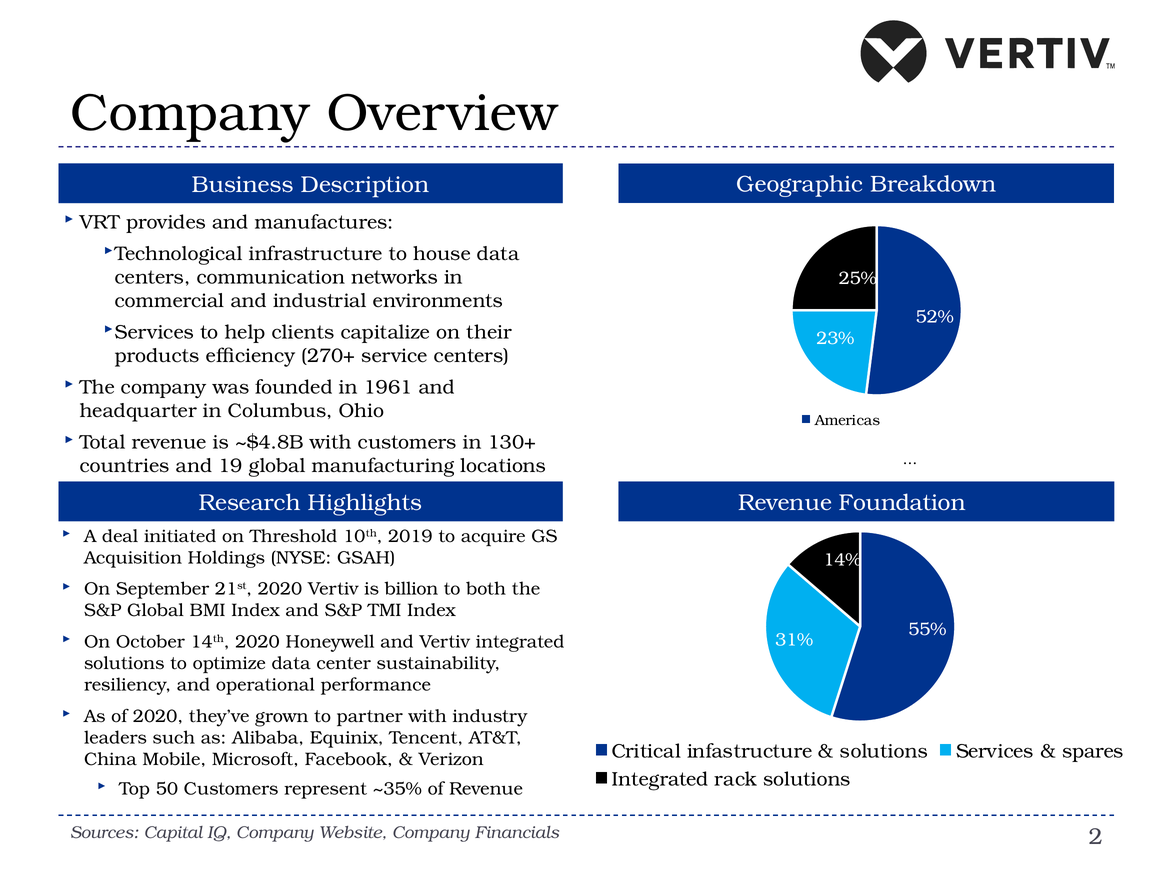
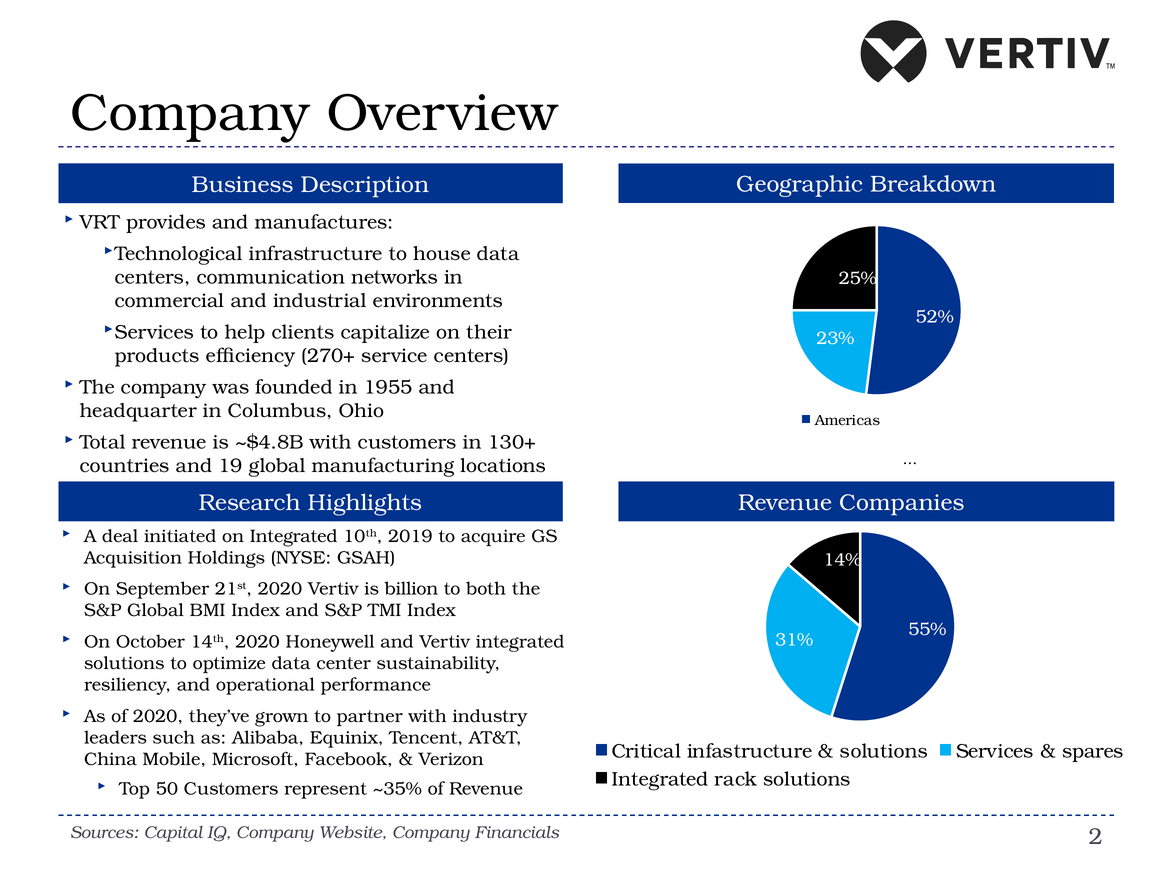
1961: 1961 -> 1955 (388, 387)
Foundation: Foundation -> Companies (902, 502)
on Threshold: Threshold -> Integrated (294, 536)
